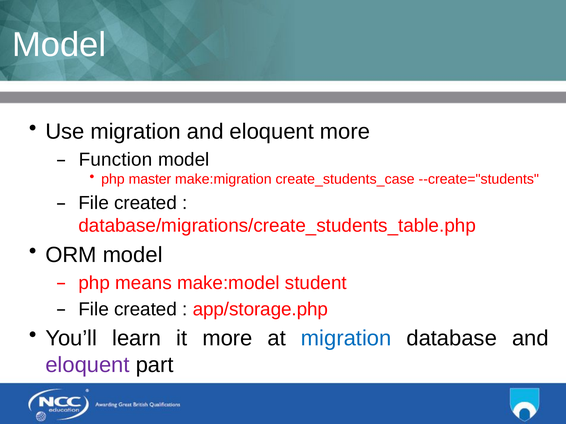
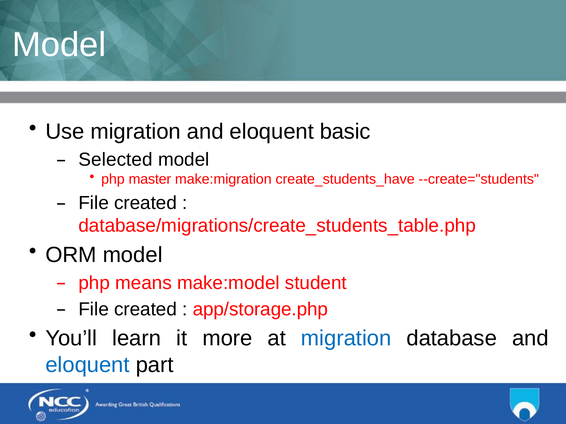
eloquent more: more -> basic (345, 132)
Function: Function -> Selected (116, 160)
create_students_case: create_students_case -> create_students_have (345, 179)
eloquent colour: purple -> blue (88, 365)
